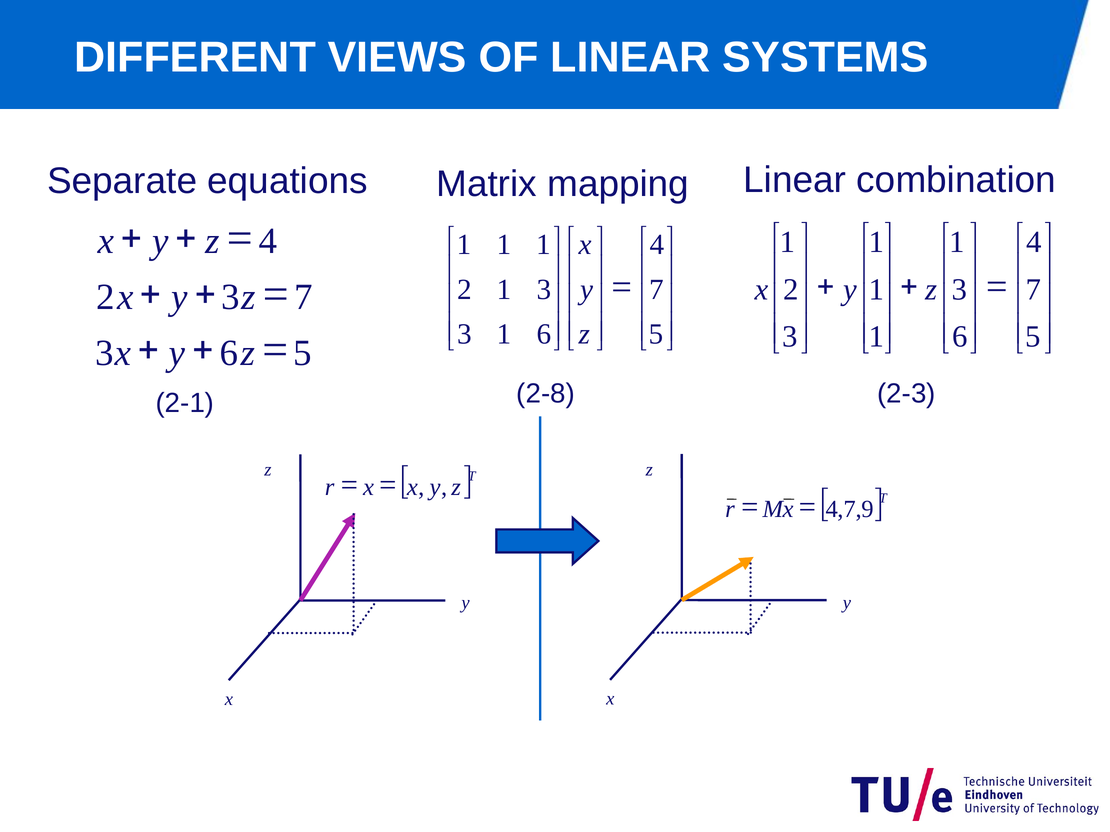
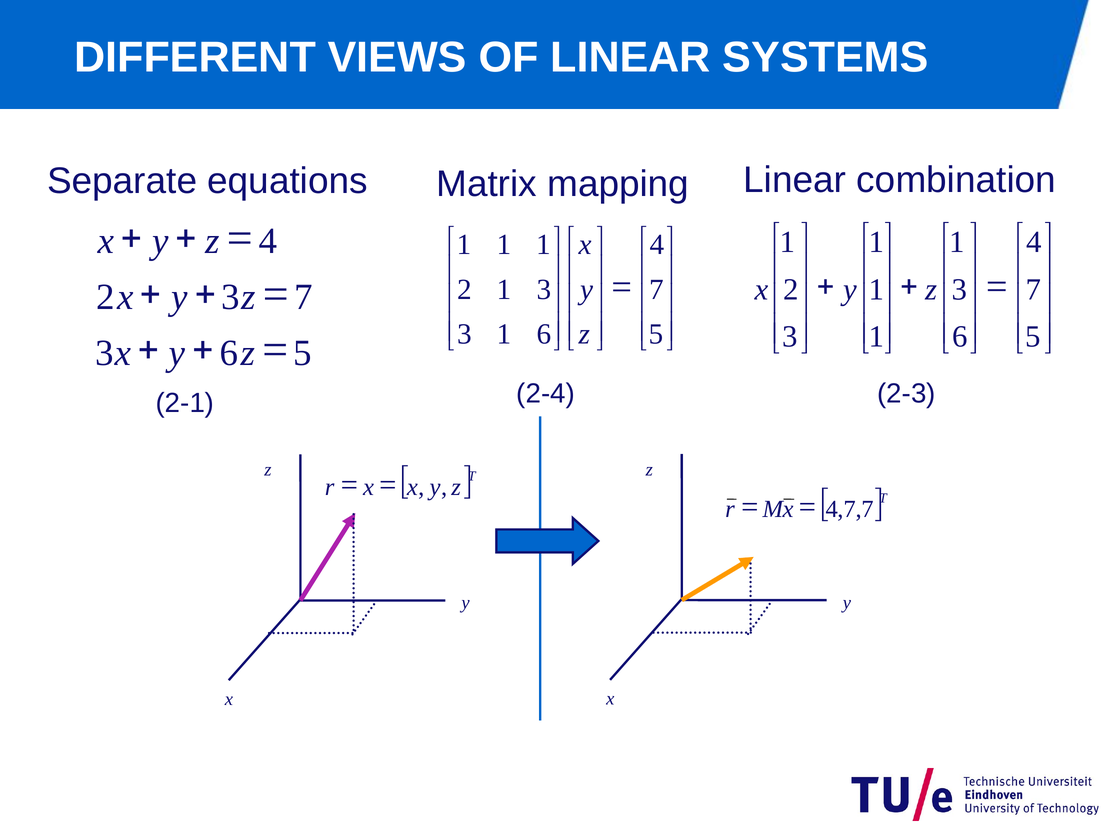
2-8: 2-8 -> 2-4 (546, 394)
r 9: 9 -> 7 (868, 509)
